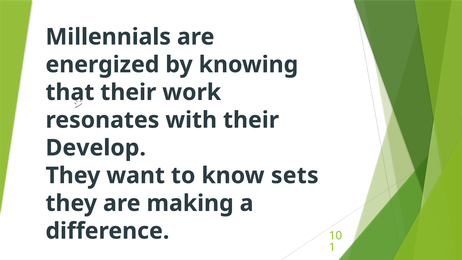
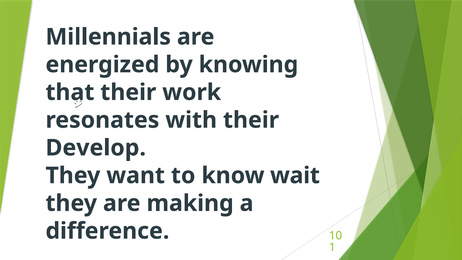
sets: sets -> wait (295, 175)
